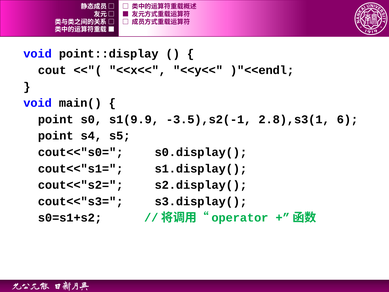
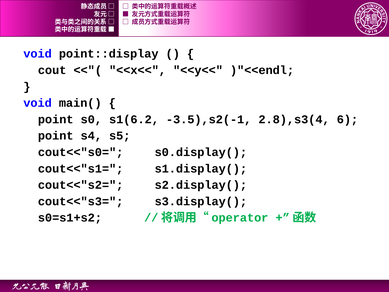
s1(9.9: s1(9.9 -> s1(6.2 (134, 119)
2.8),s3(1: 2.8),s3(1 -> 2.8),s3(4 (294, 119)
